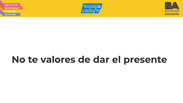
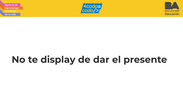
valores: valores -> display (58, 60)
